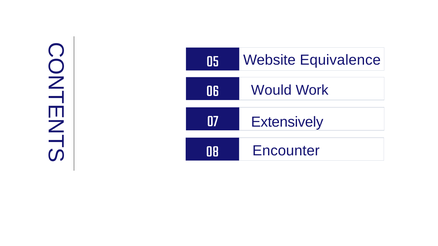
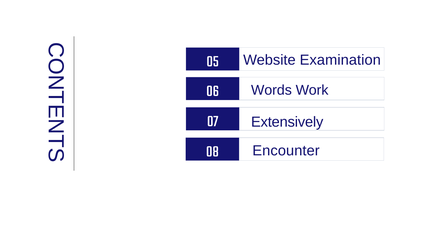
Equivalence: Equivalence -> Examination (340, 60)
Would: Would -> Words (271, 90)
